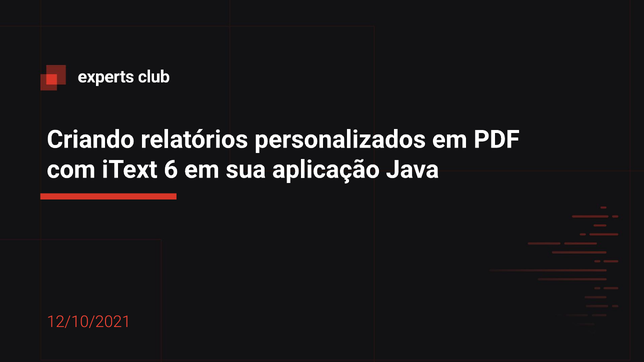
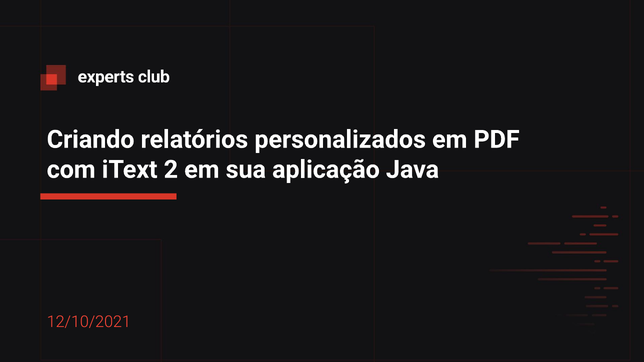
6: 6 -> 2 (171, 170)
